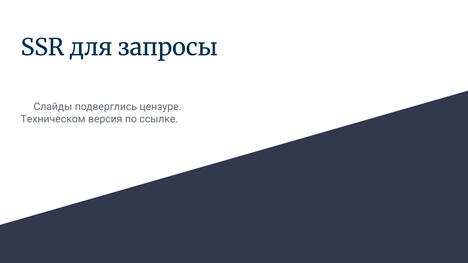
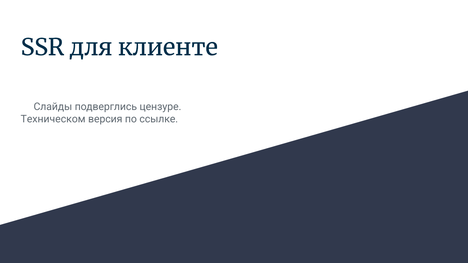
запросы: запросы -> клиенте (168, 48)
